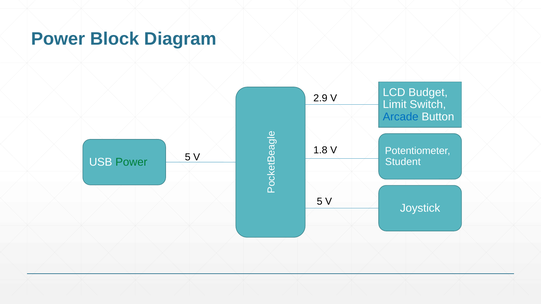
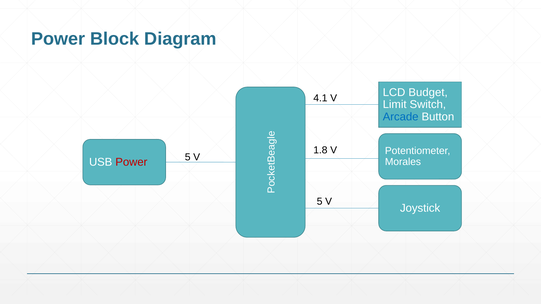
2.9: 2.9 -> 4.1 (320, 98)
Power colour: green -> red (131, 162)
Student: Student -> Morales (403, 162)
